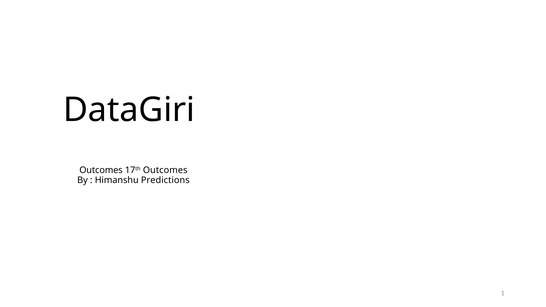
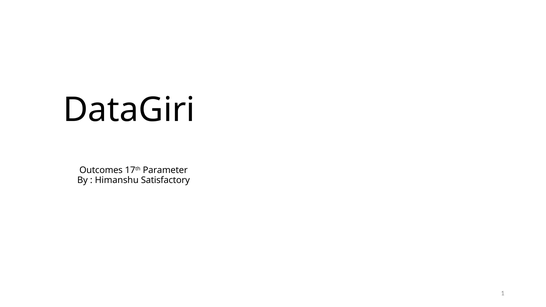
17th Outcomes: Outcomes -> Parameter (165, 170)
Predictions: Predictions -> Satisfactory (165, 180)
